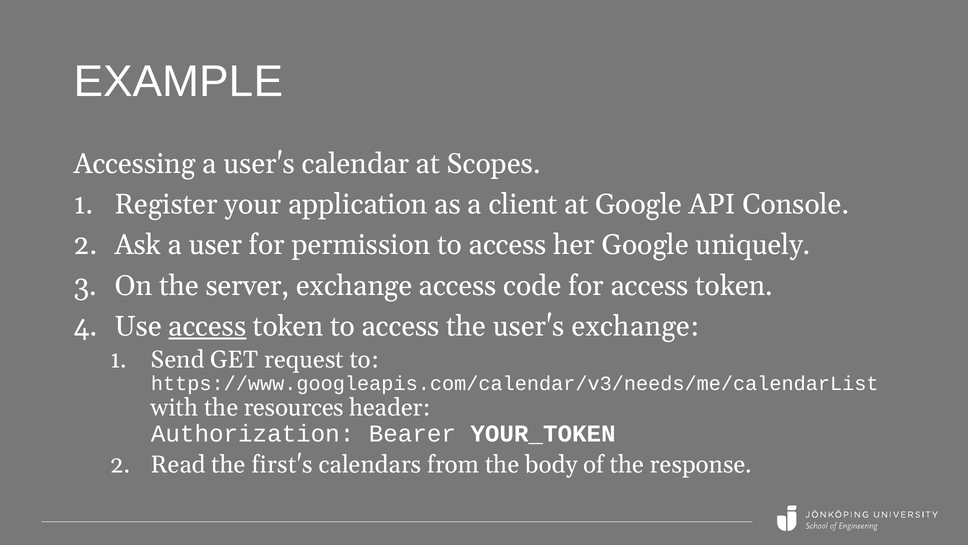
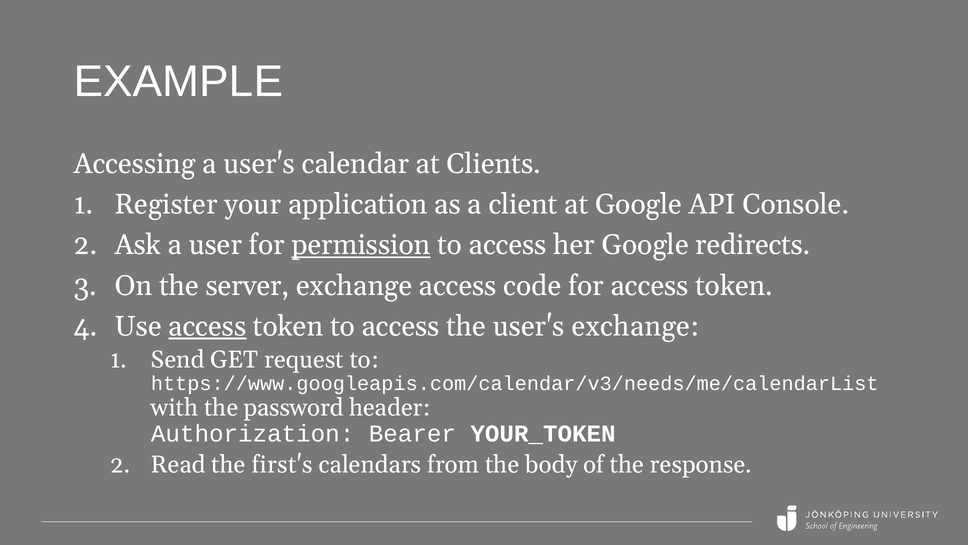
Scopes: Scopes -> Clients (494, 164)
permission underline: none -> present (361, 245)
uniquely: uniquely -> redirects (753, 245)
resources: resources -> password (294, 407)
